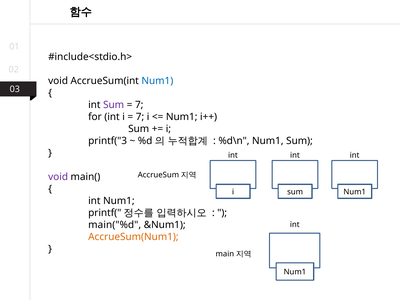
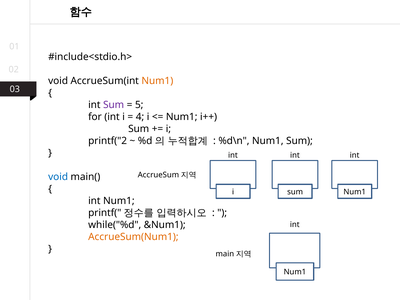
Num1 colour: blue -> orange (157, 81)
7: 7 -> 5 (139, 105)
7: 7 -> 4 (140, 117)
printf("3: printf("3 -> printf("2 (108, 141)
void colour: purple -> blue (58, 177)
main("%d: main("%d -> while("%d (115, 225)
